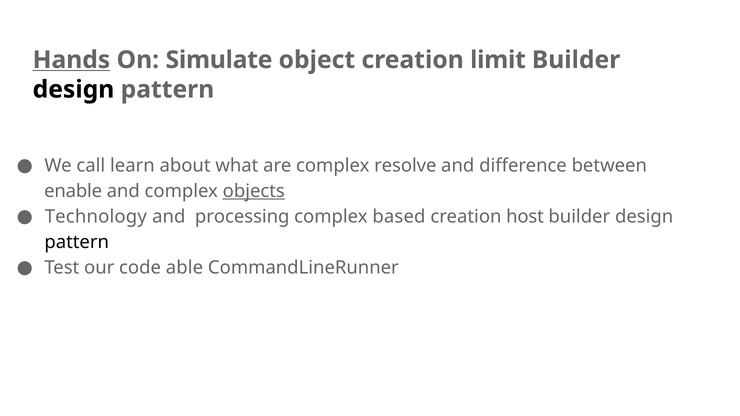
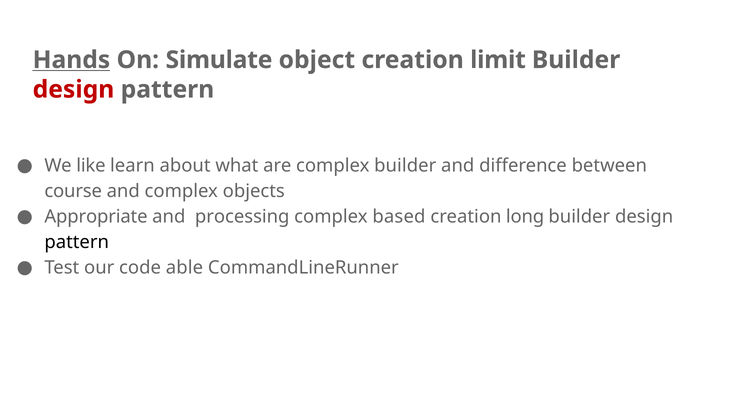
design colour: black -> red (73, 90)
call: call -> like (91, 166)
complex resolve: resolve -> builder (405, 166)
enable: enable -> course (73, 191)
objects underline: present -> none (254, 191)
Technology: Technology -> Appropriate (96, 217)
host: host -> long (525, 217)
